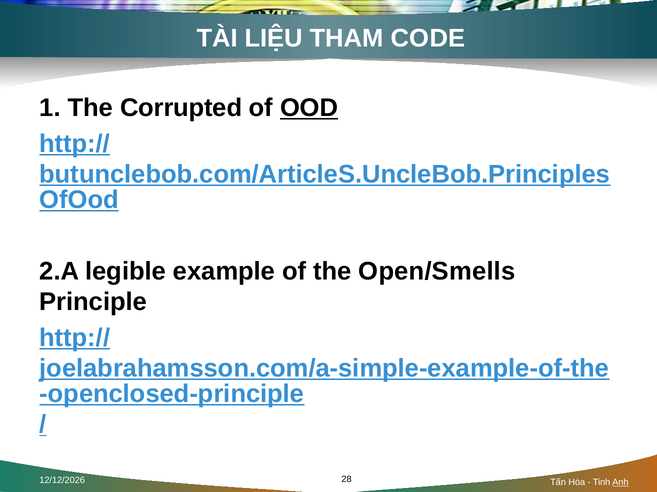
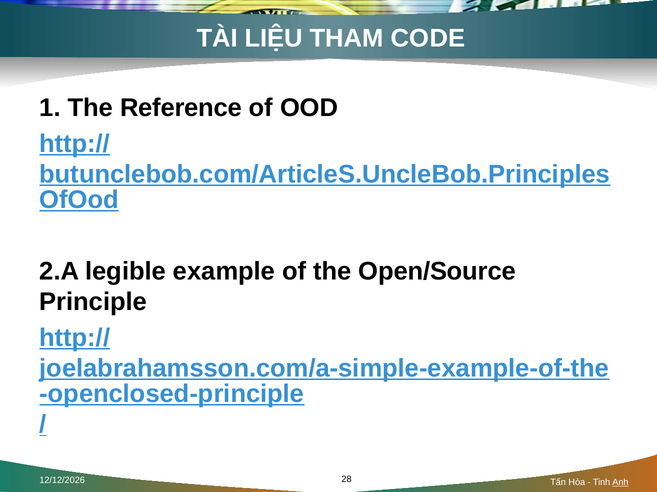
Corrupted: Corrupted -> Reference (181, 108)
OOD underline: present -> none (309, 108)
Open/Smells: Open/Smells -> Open/Source (437, 272)
